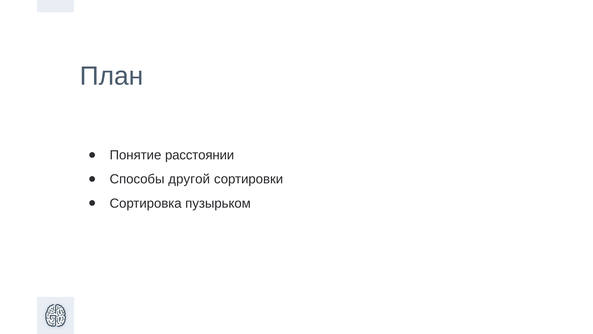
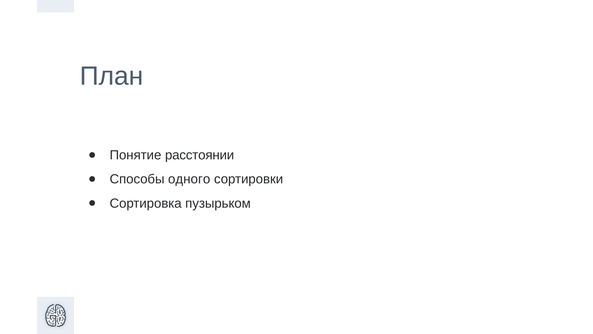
другой: другой -> одного (189, 179)
